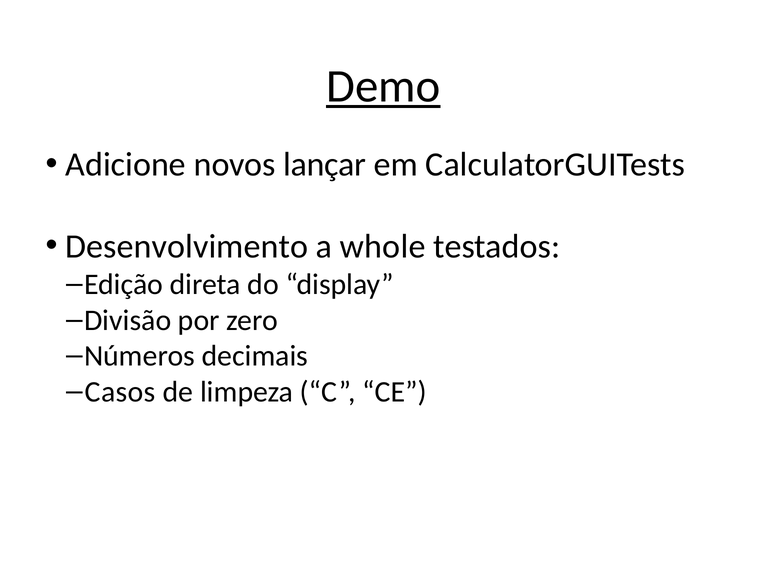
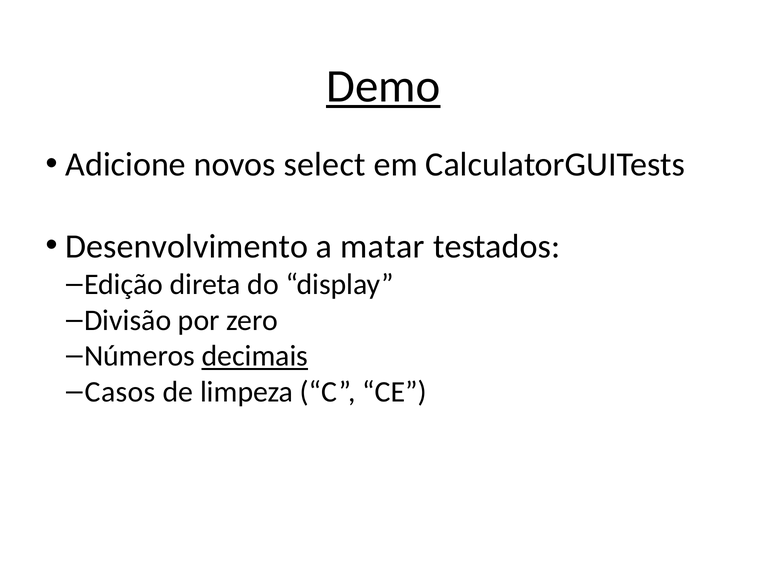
lançar: lançar -> select (325, 165)
whole: whole -> matar (383, 247)
decimais underline: none -> present (255, 356)
